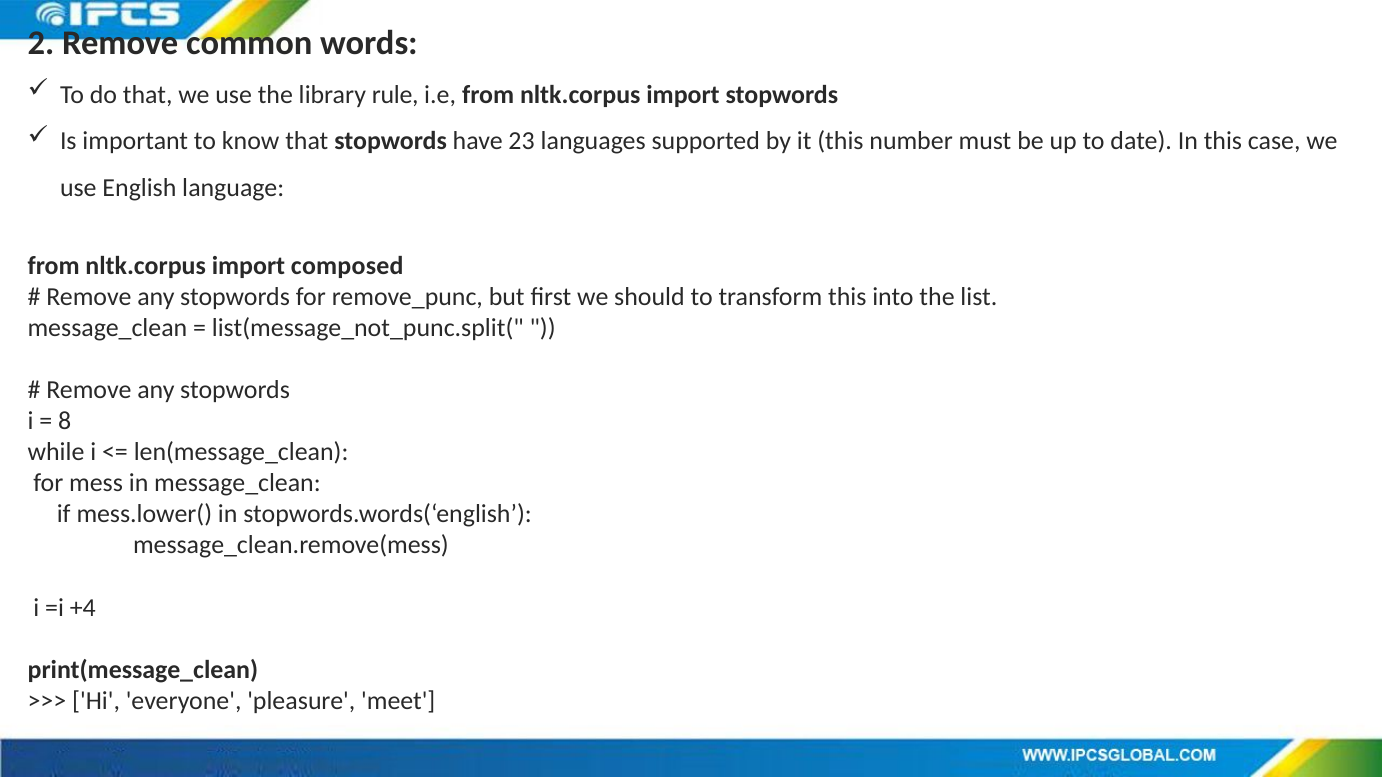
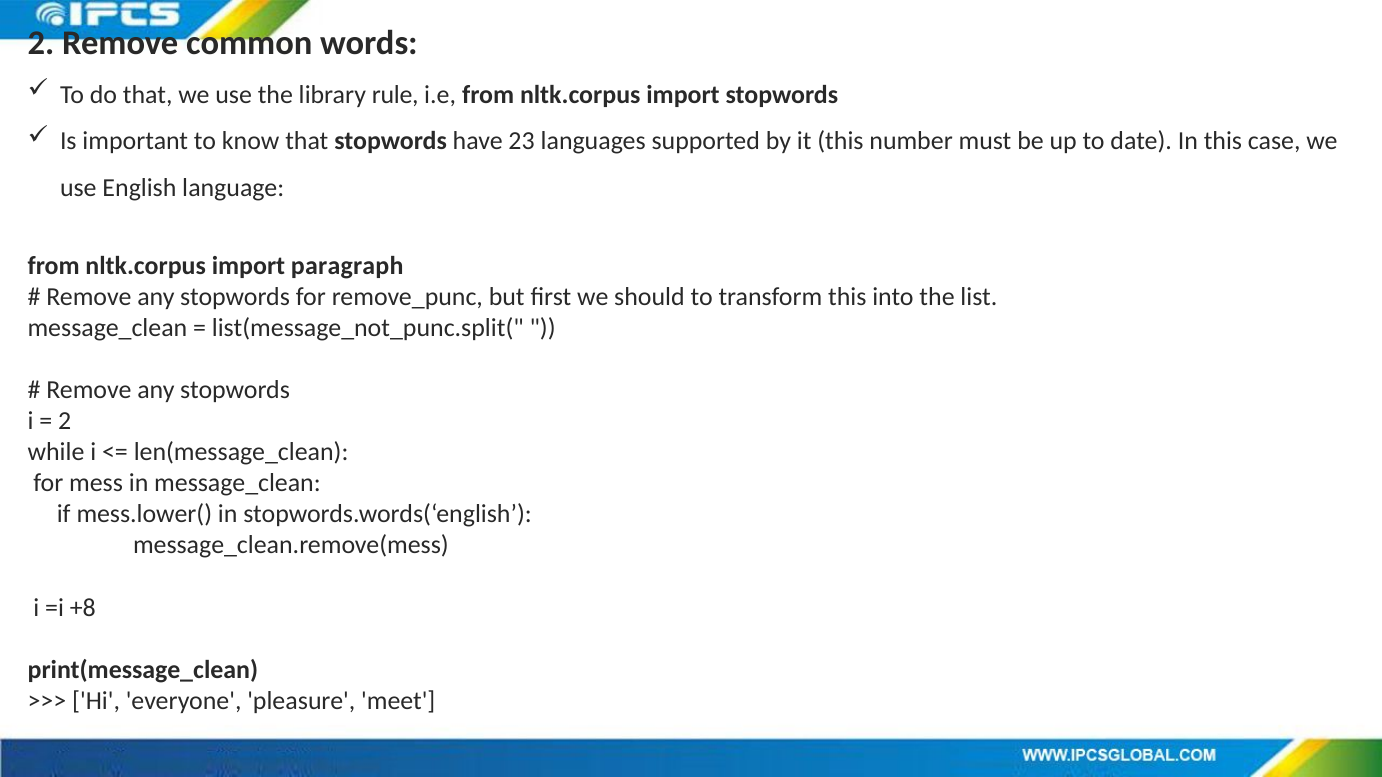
composed: composed -> paragraph (347, 266)
8: 8 -> 2 (65, 421)
+4: +4 -> +8 (83, 608)
